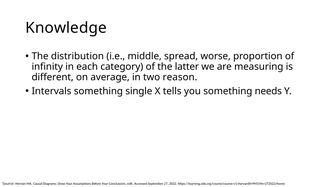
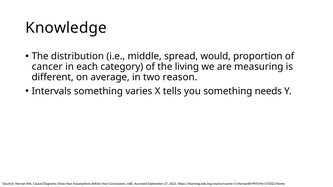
worse: worse -> would (216, 56)
infinity: infinity -> cancer (47, 67)
latter: latter -> living (187, 67)
single: single -> varies (139, 91)
